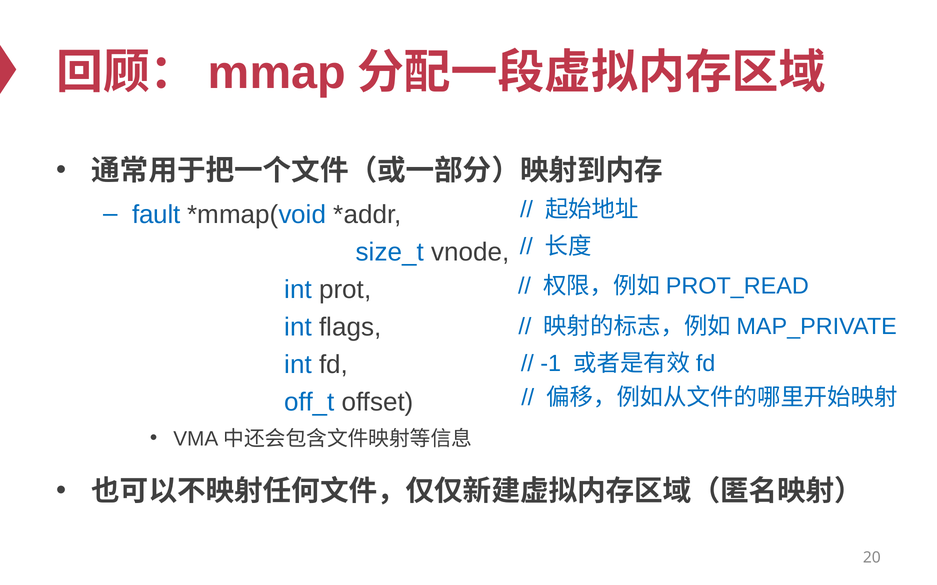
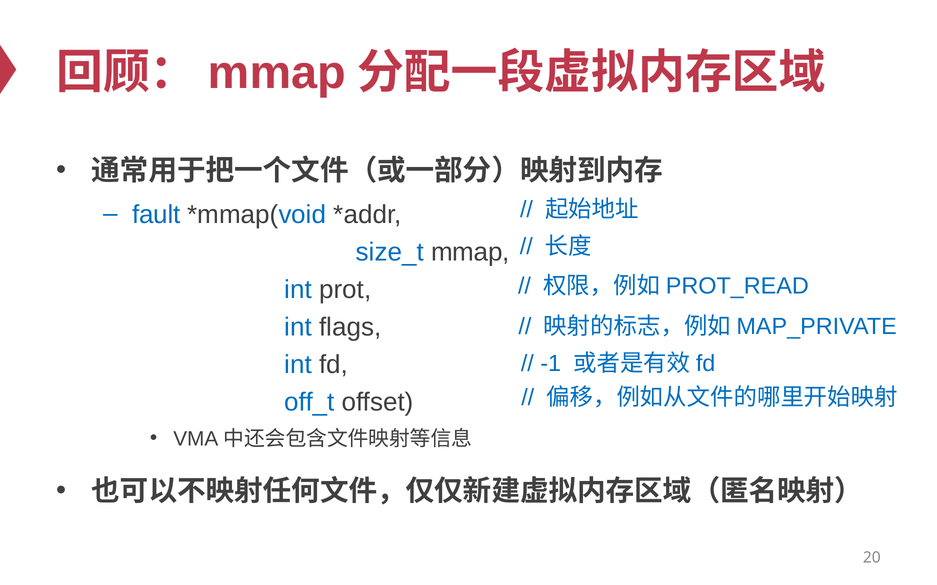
size_t vnode: vnode -> mmap (470, 252)
